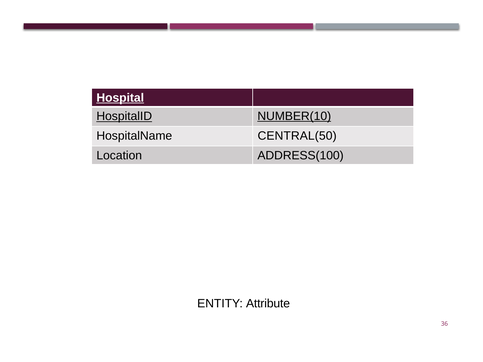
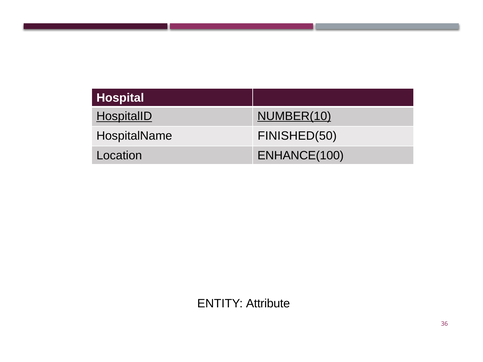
Hospital underline: present -> none (120, 98)
CENTRAL(50: CENTRAL(50 -> FINISHED(50 (297, 136)
ADDRESS(100: ADDRESS(100 -> ENHANCE(100 (301, 155)
